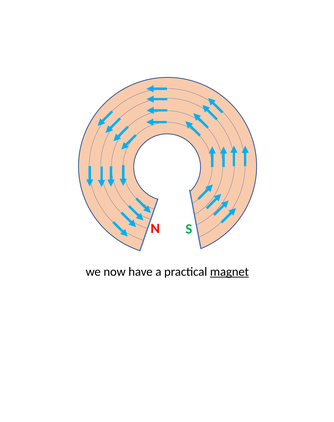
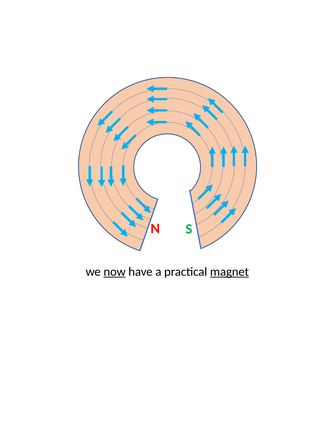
now underline: none -> present (115, 272)
